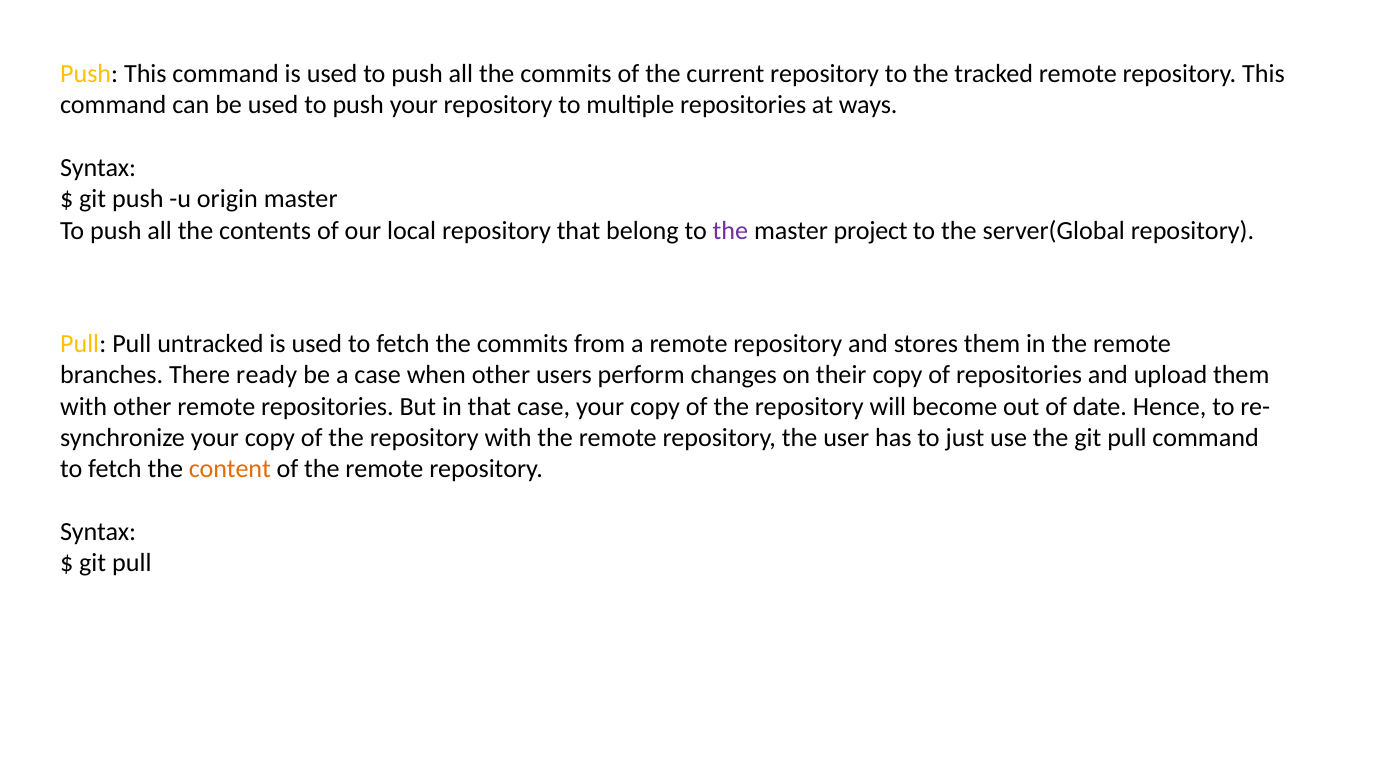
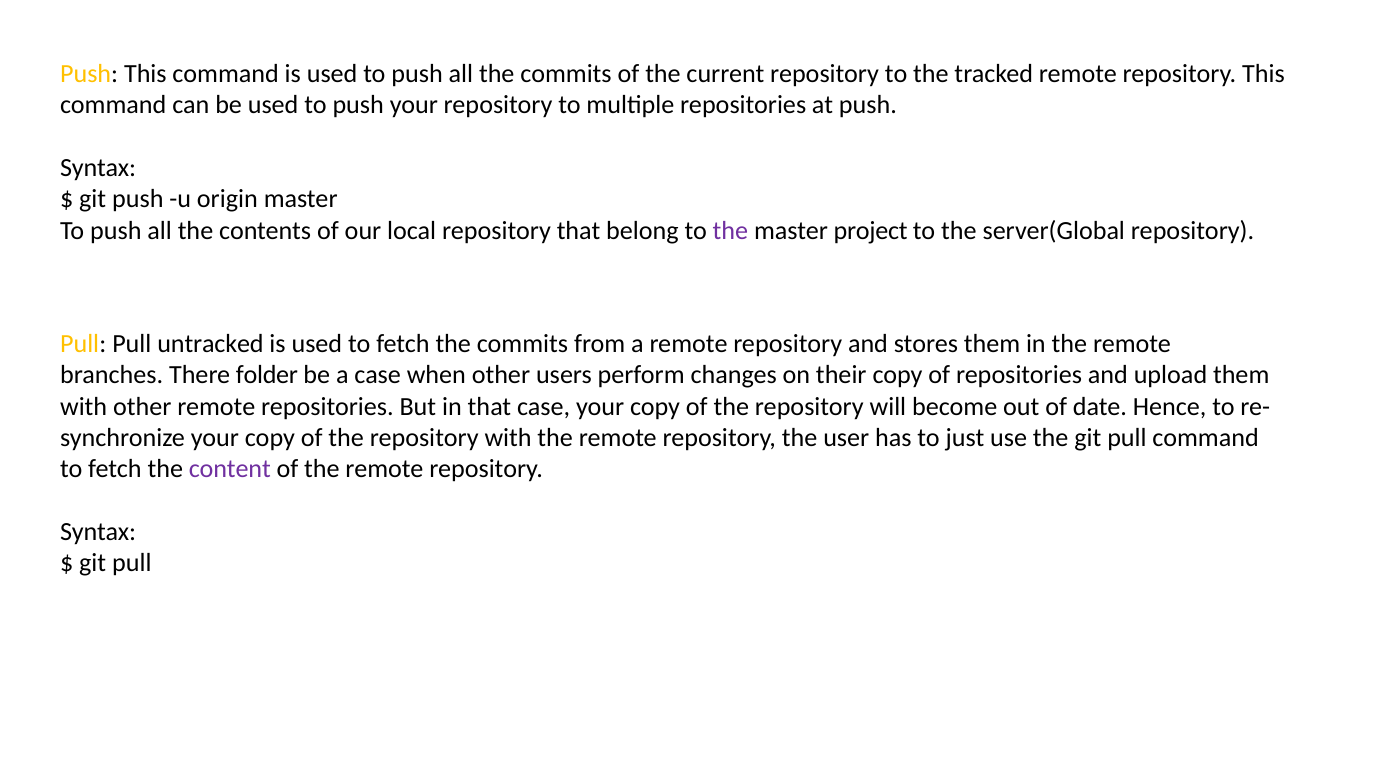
at ways: ways -> push (868, 105)
ready: ready -> folder (267, 375)
content colour: orange -> purple (230, 469)
